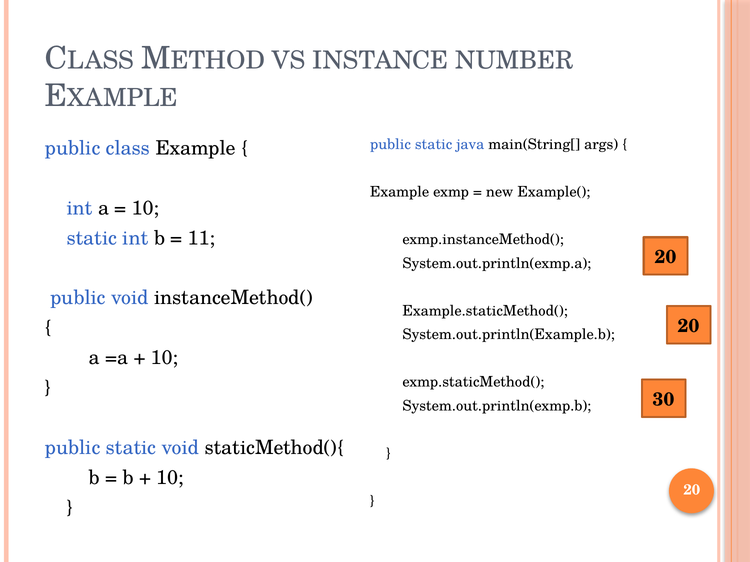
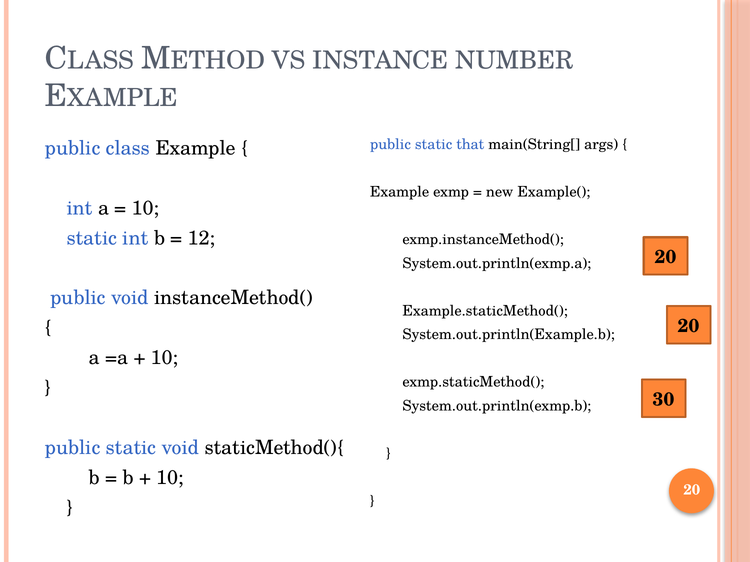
java: java -> that (470, 145)
11: 11 -> 12 (202, 238)
